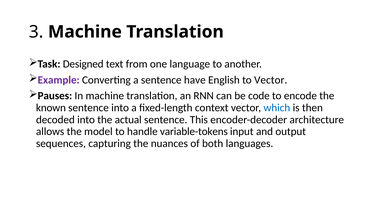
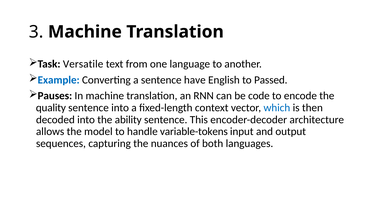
Designed: Designed -> Versatile (83, 64)
Example colour: purple -> blue (59, 80)
to Vector: Vector -> Passed (271, 80)
known: known -> quality (51, 108)
actual: actual -> ability (128, 120)
